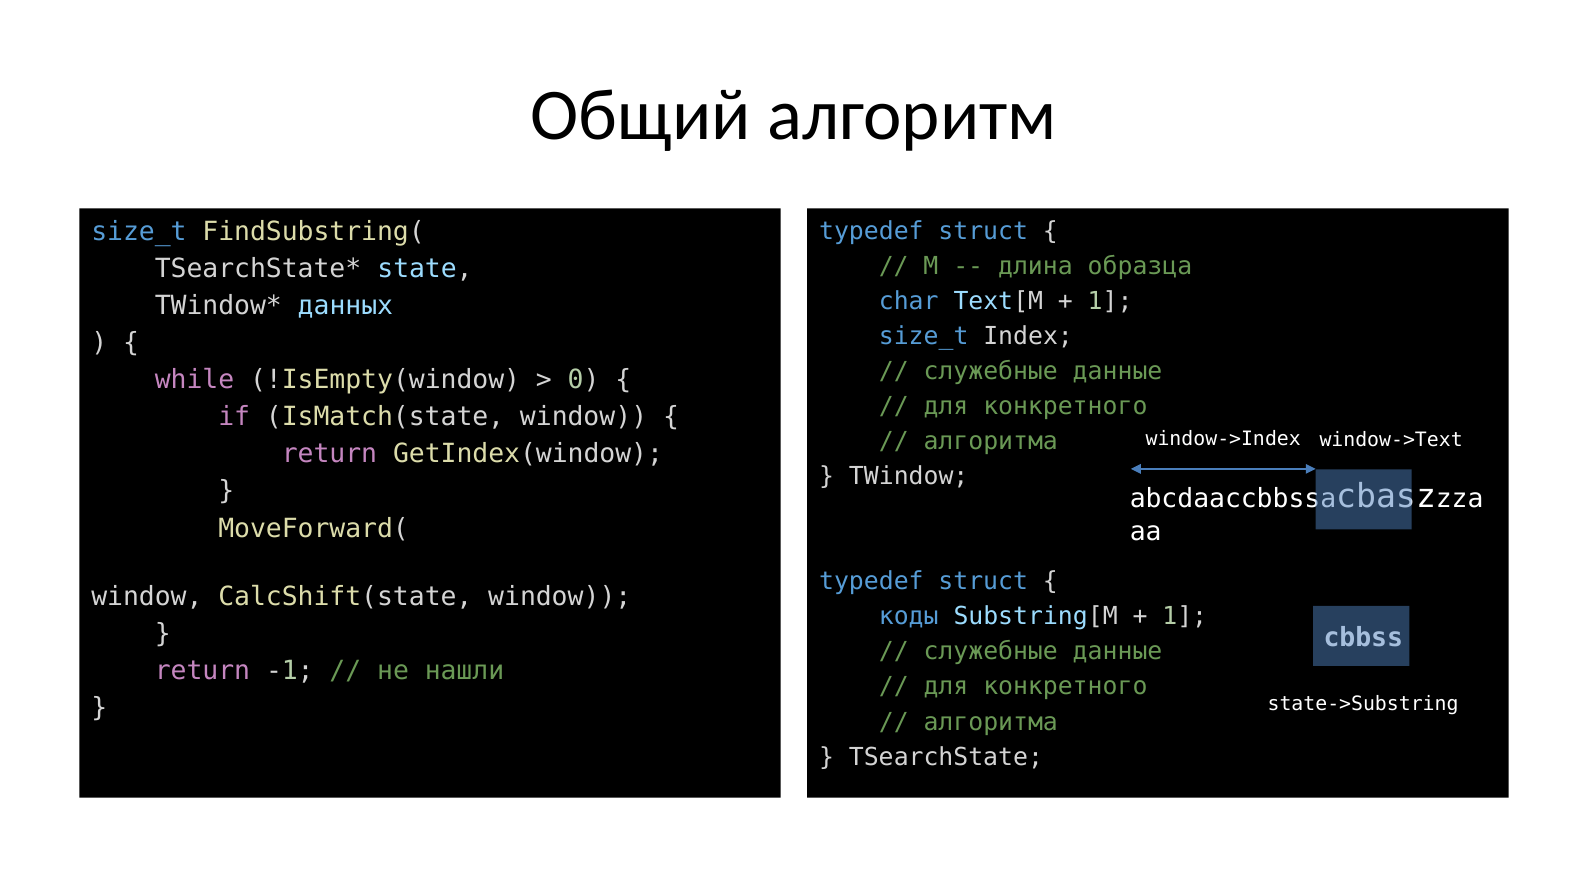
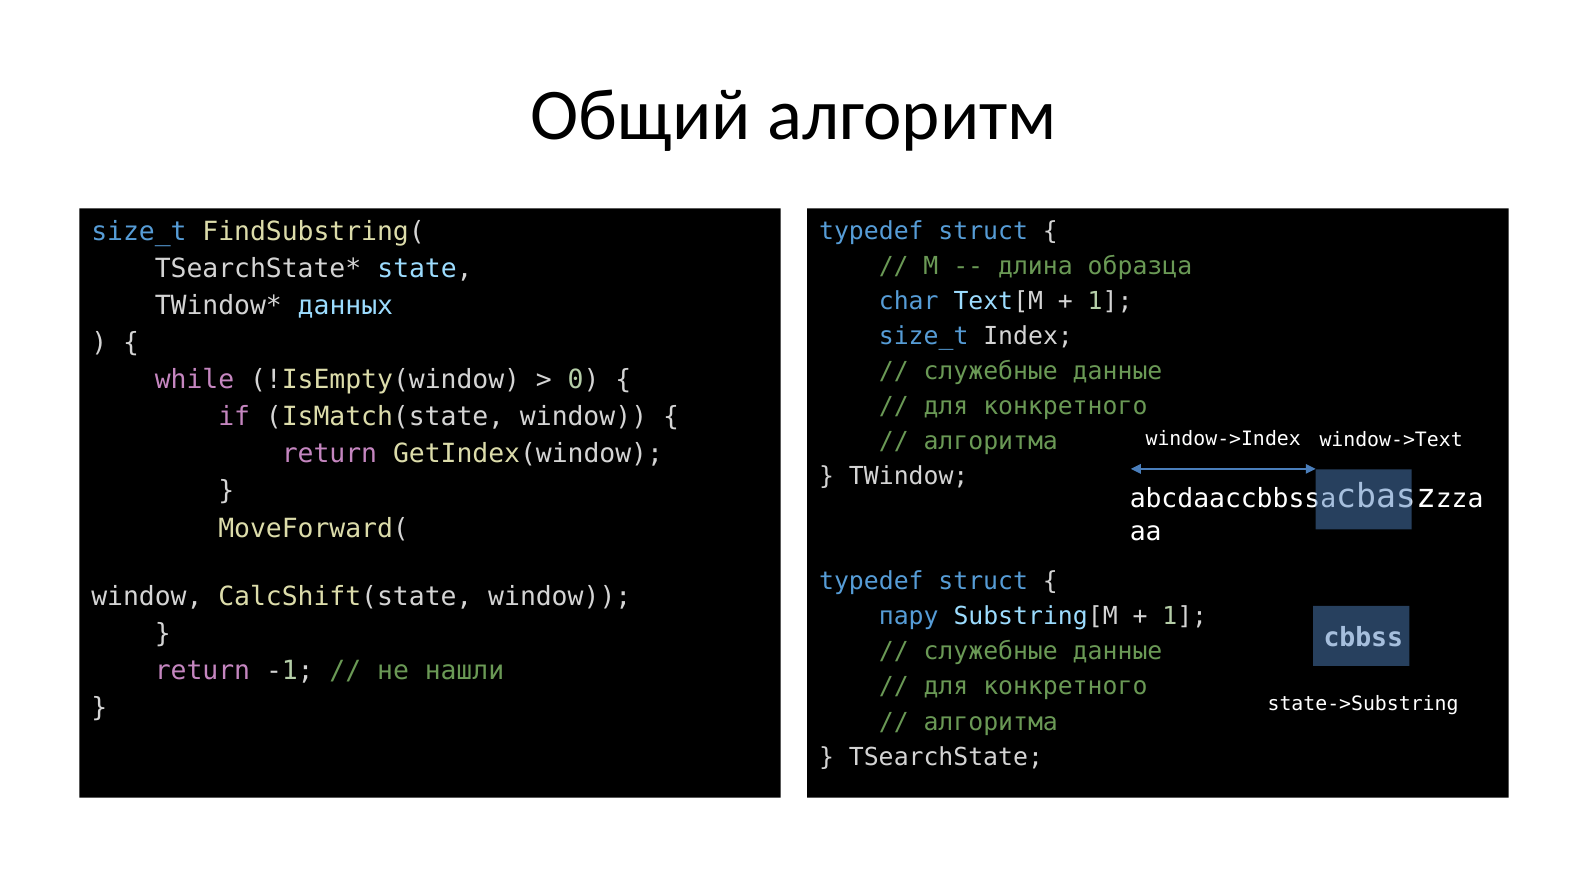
коды: коды -> пару (909, 617)
